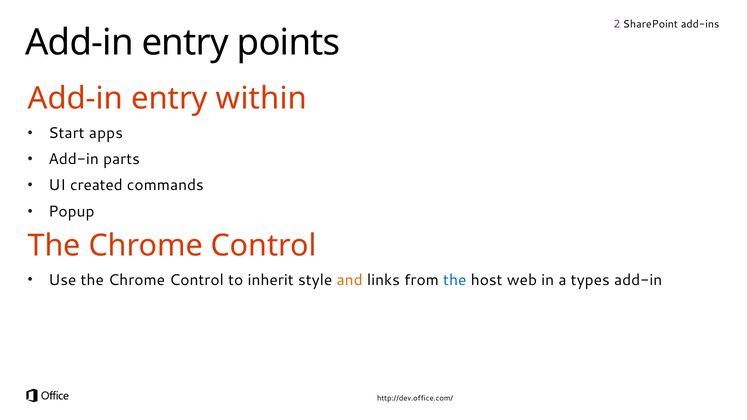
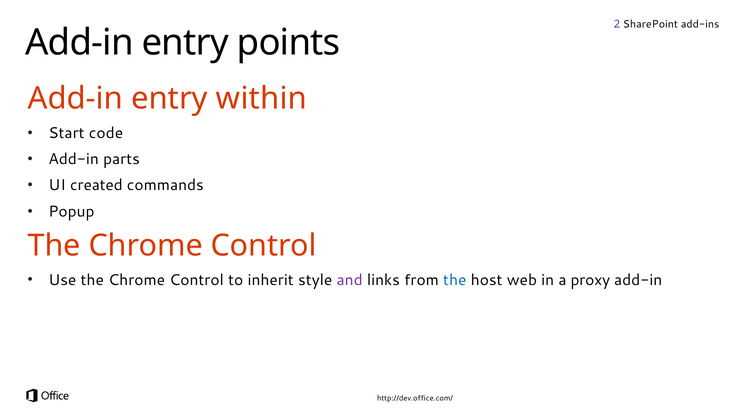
apps: apps -> code (106, 133)
and colour: orange -> purple (350, 280)
types: types -> proxy (590, 280)
